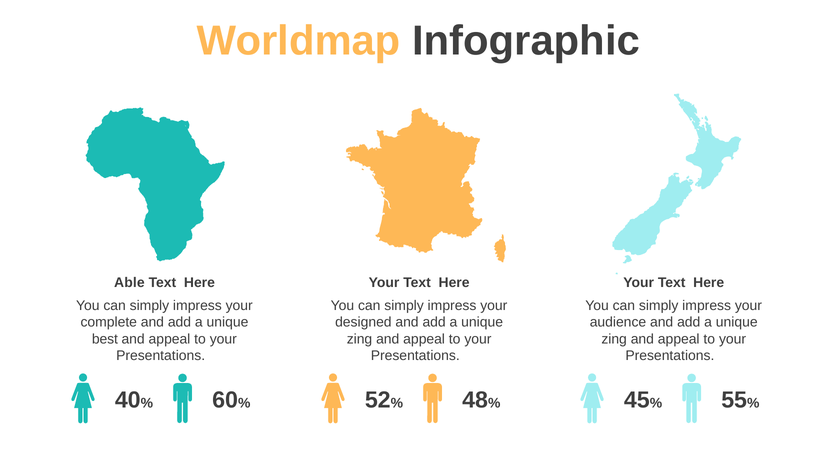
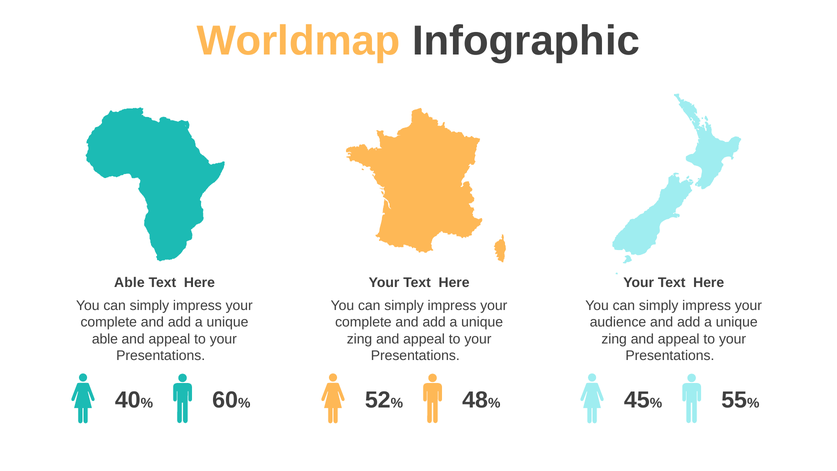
designed: designed -> complete (363, 322)
best: best -> able (105, 339)
